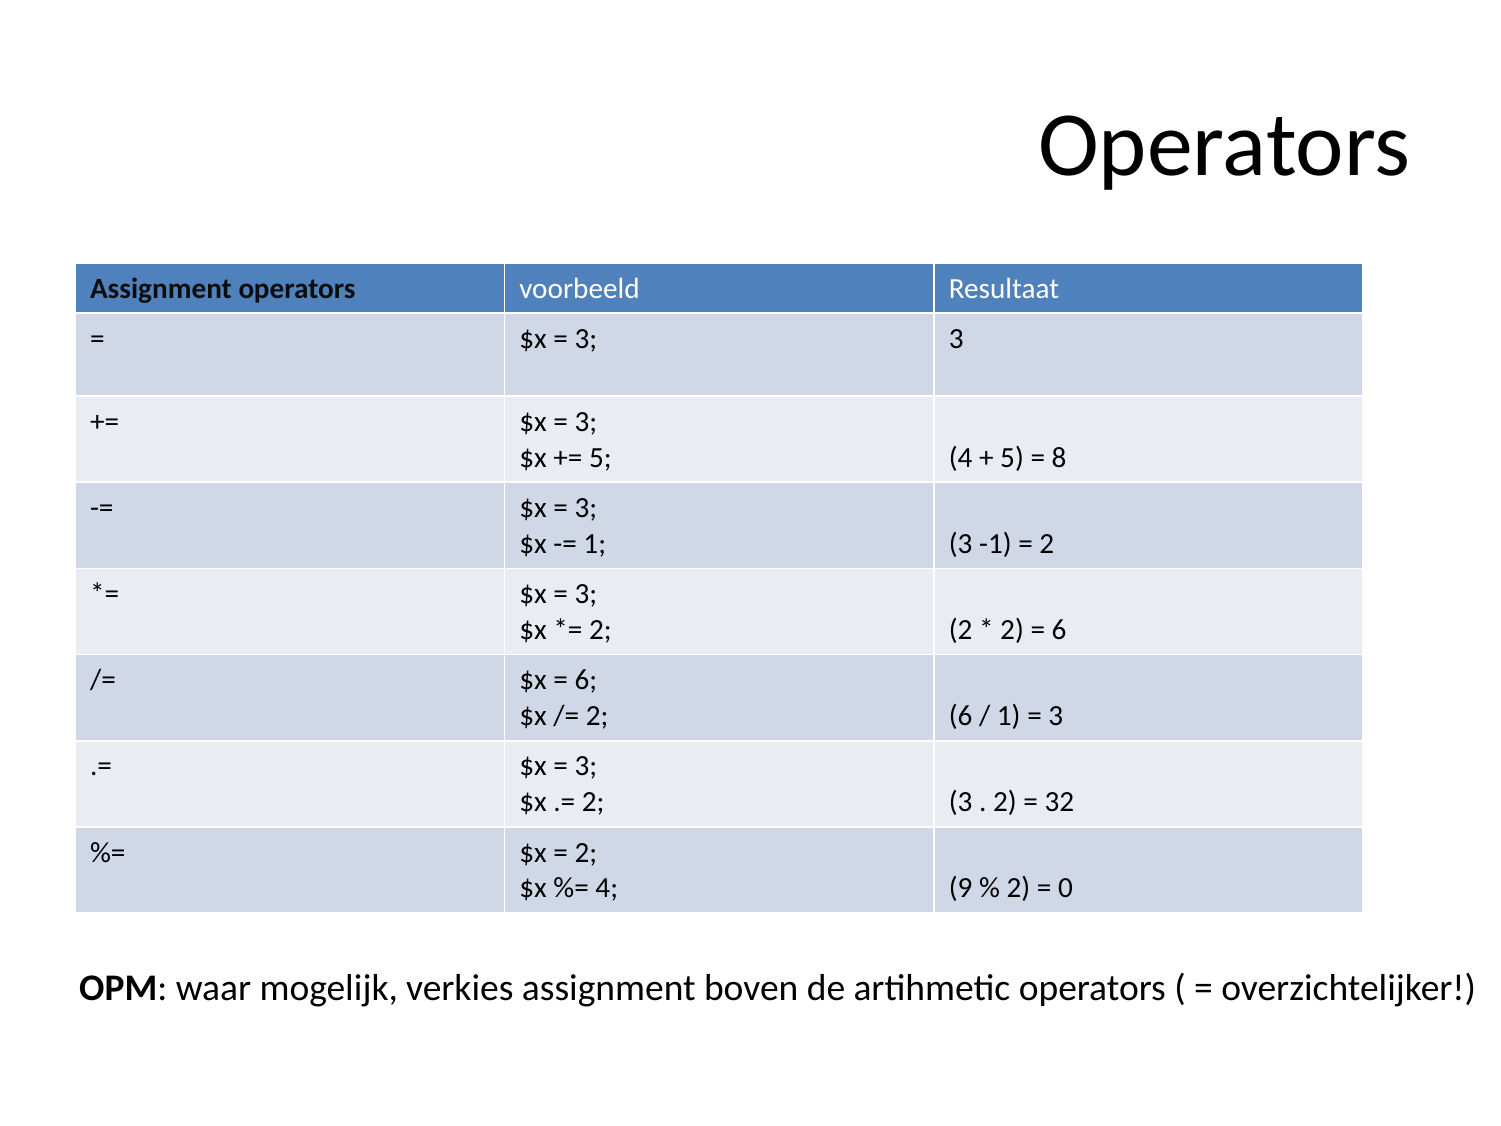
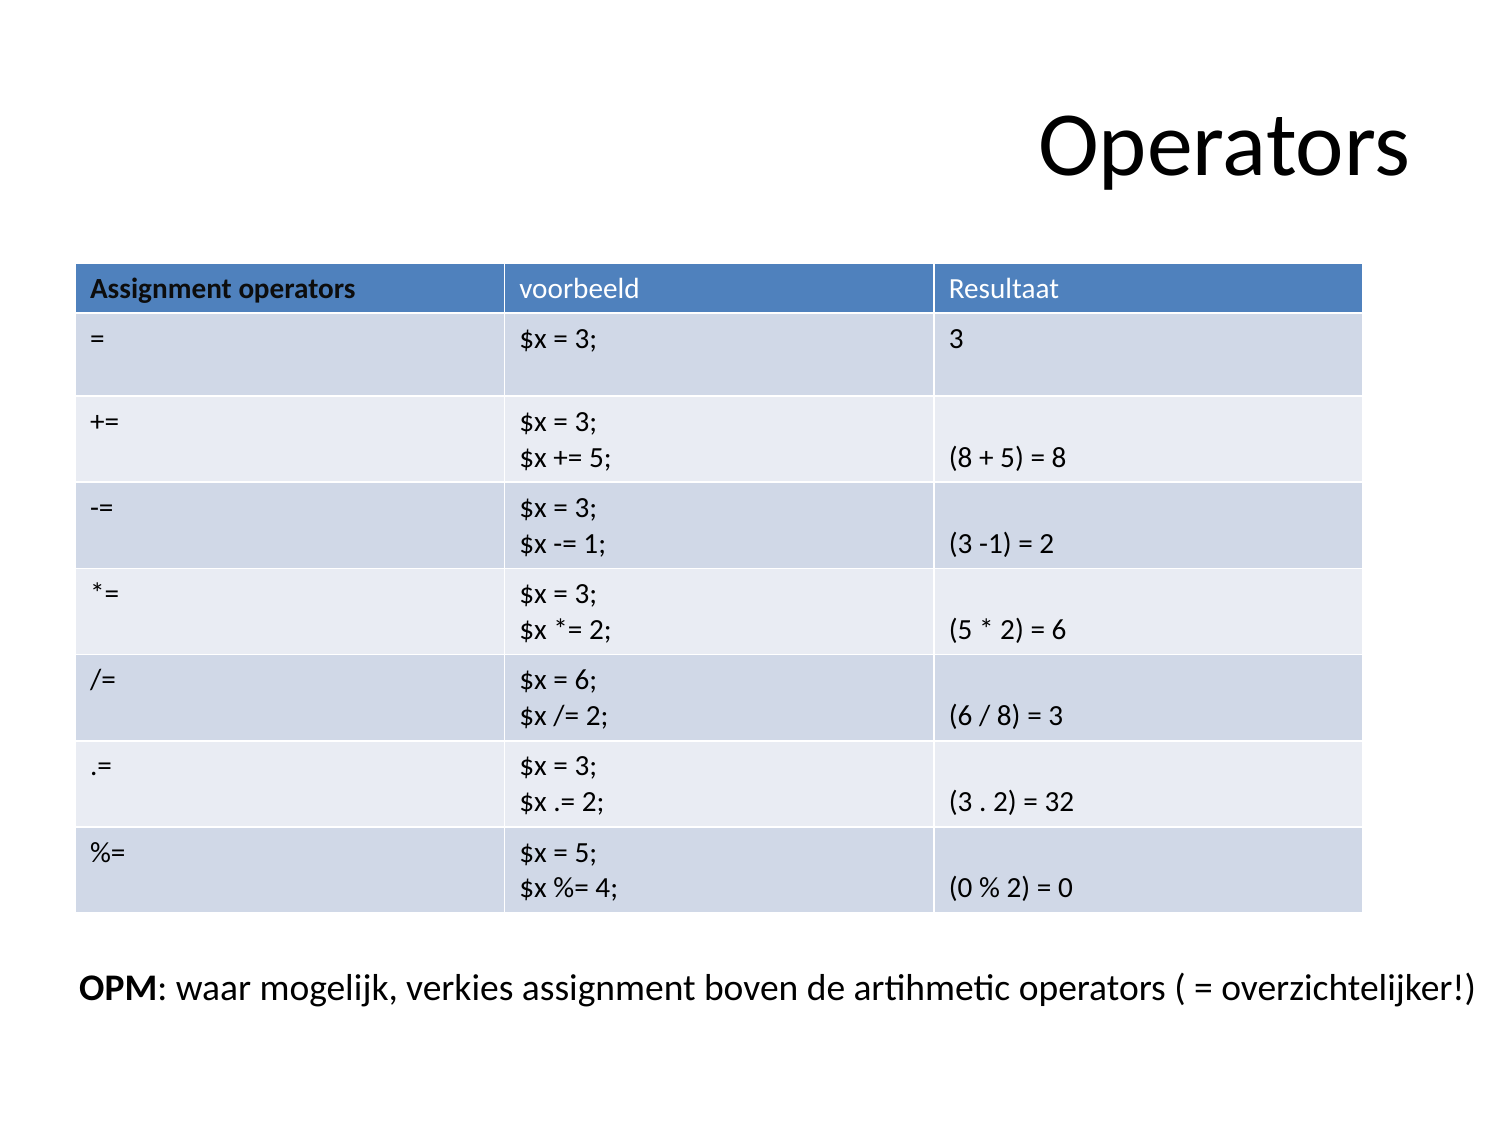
5 4: 4 -> 8 (961, 457)
2 2: 2 -> 5 (961, 629)
1: 1 -> 8 (1009, 716)
2: 2 -> 5 (586, 852)
4 9: 9 -> 0 (961, 888)
